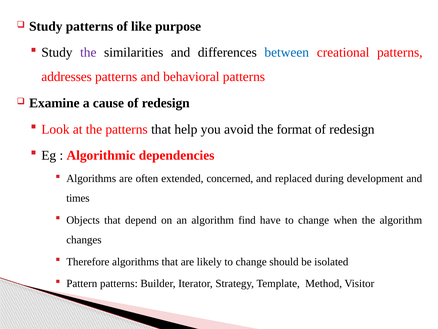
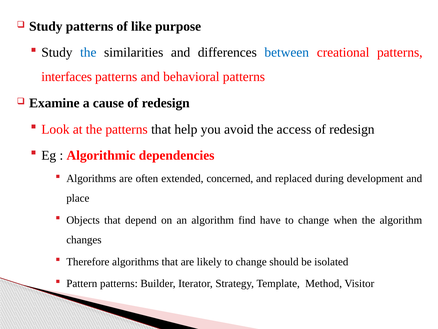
the colour: purple -> blue (88, 52)
addresses: addresses -> interfaces (67, 77)
format: format -> access (294, 129)
times: times -> place (78, 198)
